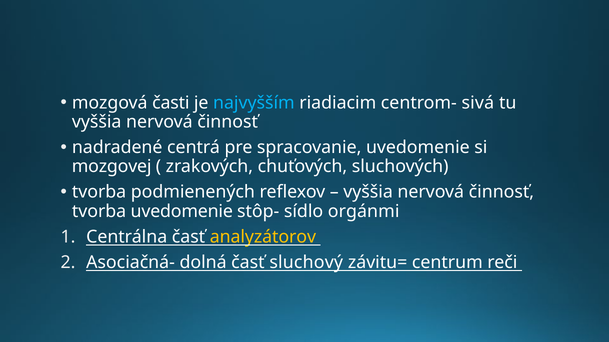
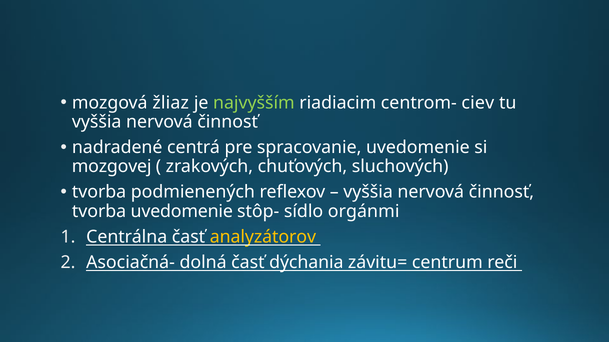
časti: časti -> žliaz (171, 103)
najvyšším colour: light blue -> light green (254, 103)
sivá: sivá -> ciev (478, 103)
sluchový: sluchový -> dýchania (306, 263)
